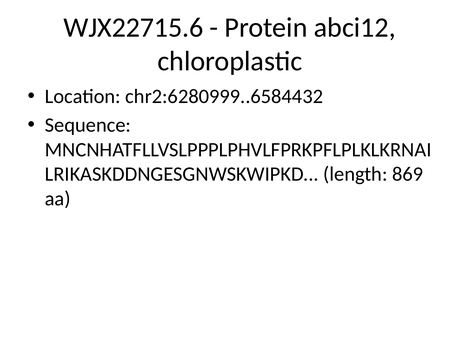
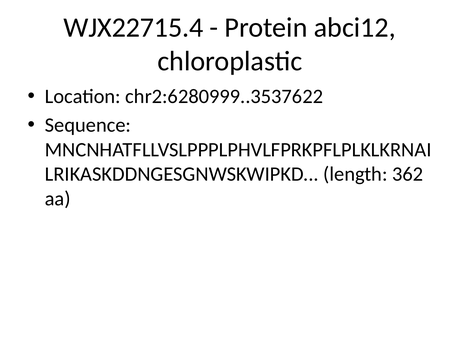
WJX22715.6: WJX22715.6 -> WJX22715.4 (133, 28)
chr2:6280999..6584432: chr2:6280999..6584432 -> chr2:6280999..3537622 (224, 96)
869: 869 -> 362 (408, 174)
